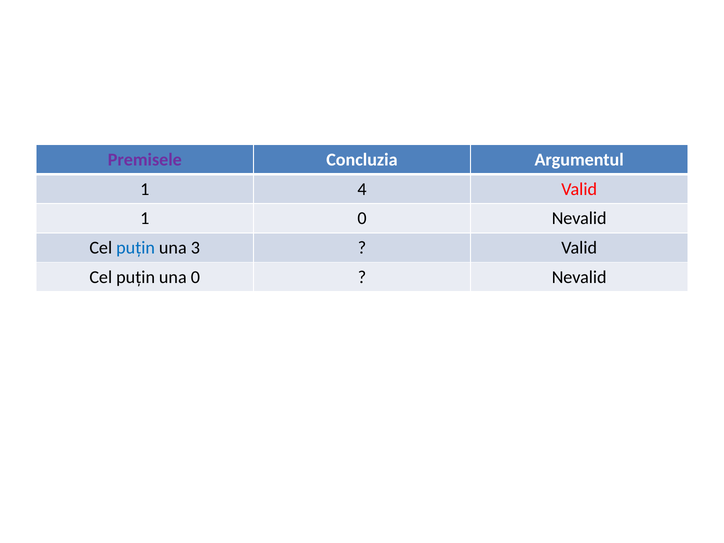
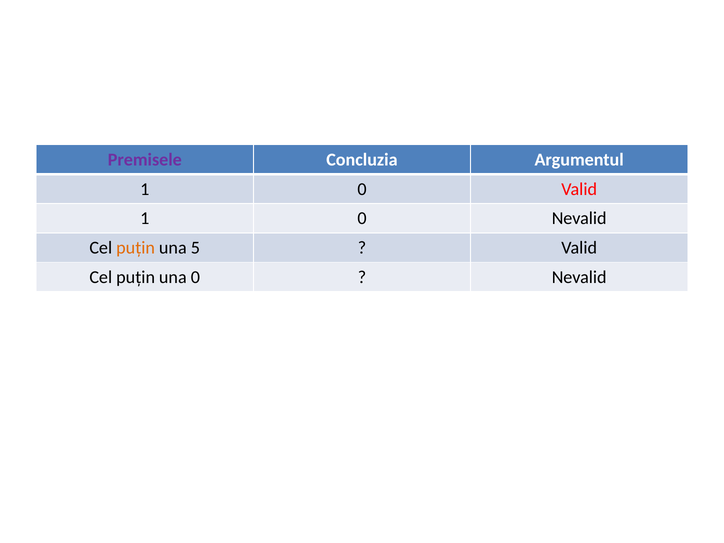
4: 4 -> 0 (362, 189)
puțin colour: blue -> orange (136, 248)
3: 3 -> 5 (195, 248)
